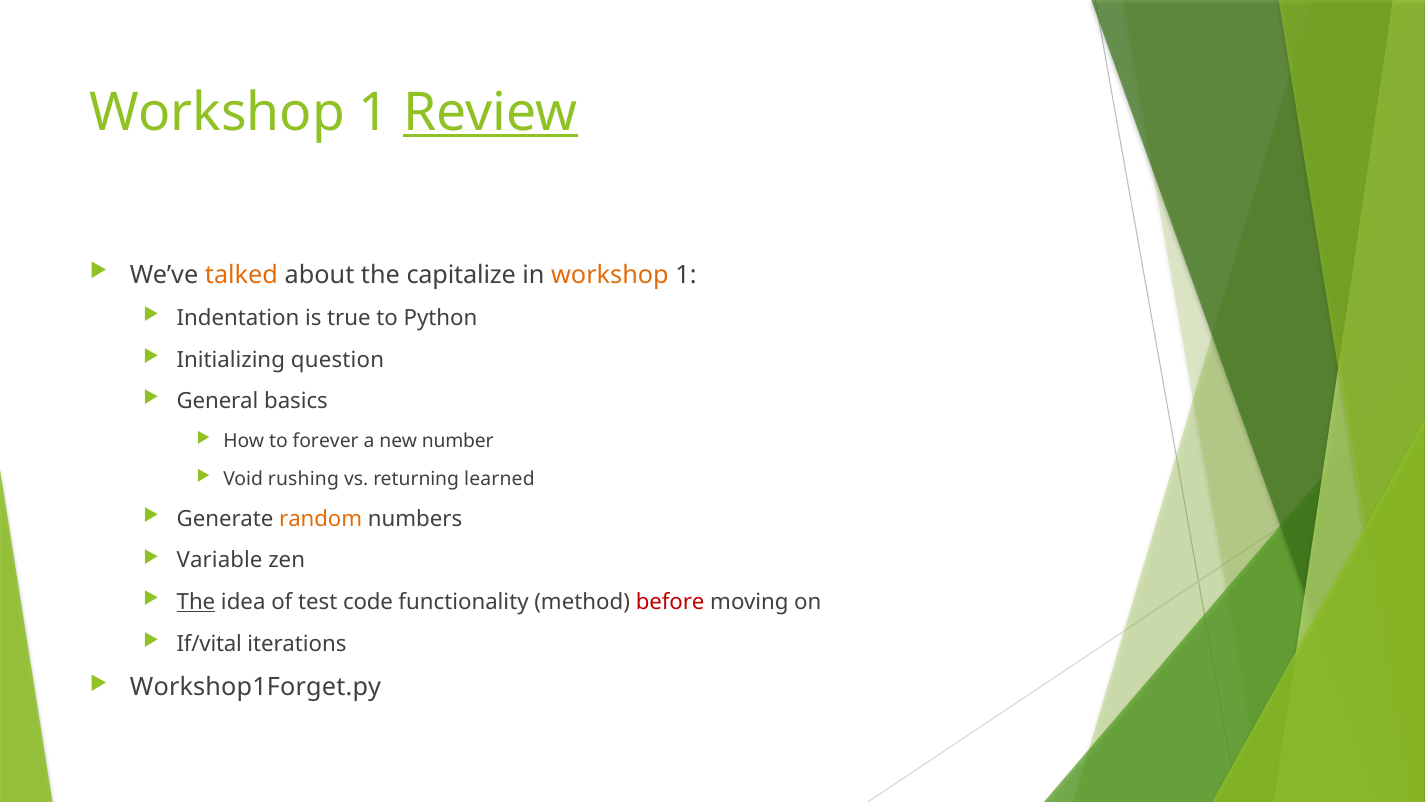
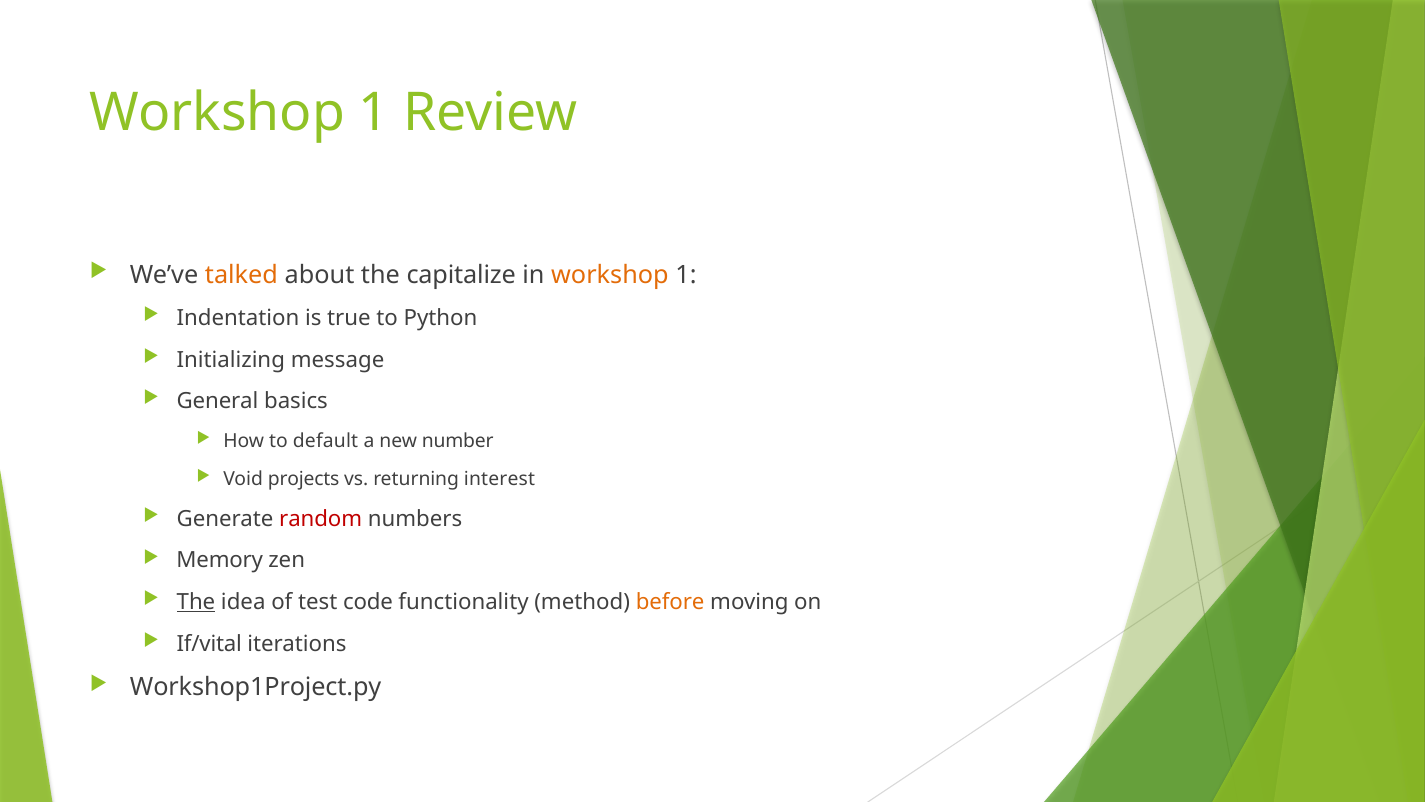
Review underline: present -> none (491, 112)
question: question -> message (338, 360)
forever: forever -> default (326, 441)
rushing: rushing -> projects (304, 479)
learned: learned -> interest (499, 479)
random colour: orange -> red (321, 519)
Variable: Variable -> Memory (220, 560)
before colour: red -> orange (670, 602)
Workshop1Forget.py: Workshop1Forget.py -> Workshop1Project.py (256, 687)
